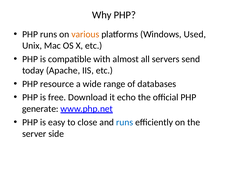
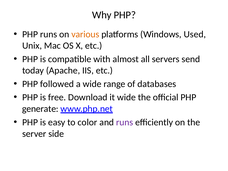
resource: resource -> followed (57, 84)
it echo: echo -> wide (126, 97)
close: close -> color (87, 122)
runs colour: blue -> purple (125, 122)
